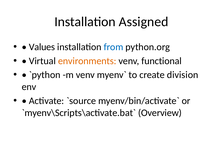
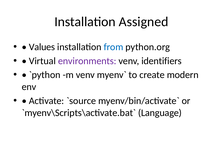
environments colour: orange -> purple (87, 61)
functional: functional -> identifiers (162, 61)
division: division -> modern (183, 75)
Overview: Overview -> Language (160, 112)
